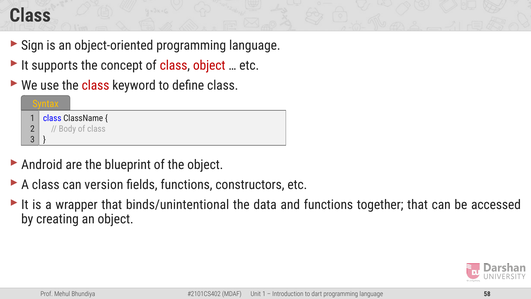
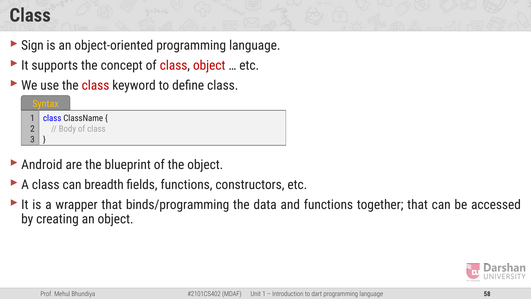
version: version -> breadth (104, 185)
binds/unintentional: binds/unintentional -> binds/programming (178, 204)
